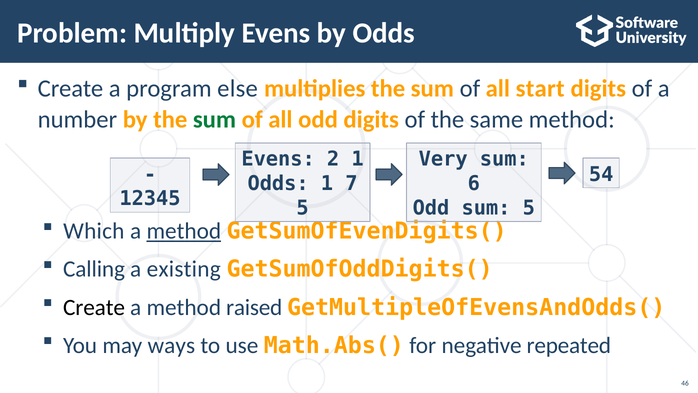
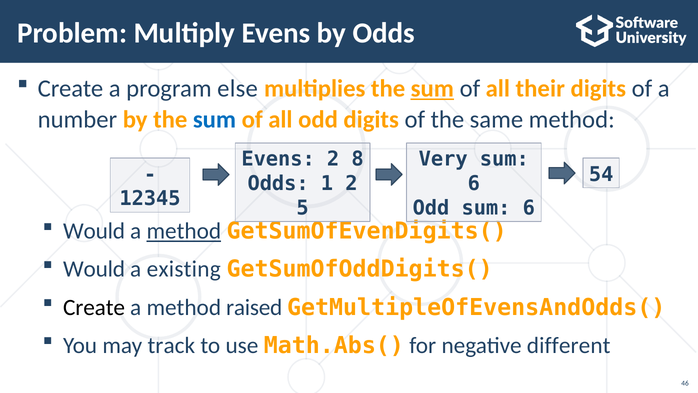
sum underline: none -> present (432, 89)
start: start -> their (540, 89)
sum colour: green -> blue (214, 120)
2 1: 1 -> 8 (358, 159)
1 7: 7 -> 2 (351, 184)
Odd sum 5: 5 -> 6 (529, 208)
Which: Which -> Would (94, 231)
Calling: Calling -> Would (94, 269)
ways: ways -> track (171, 345)
repeated: repeated -> different (569, 345)
